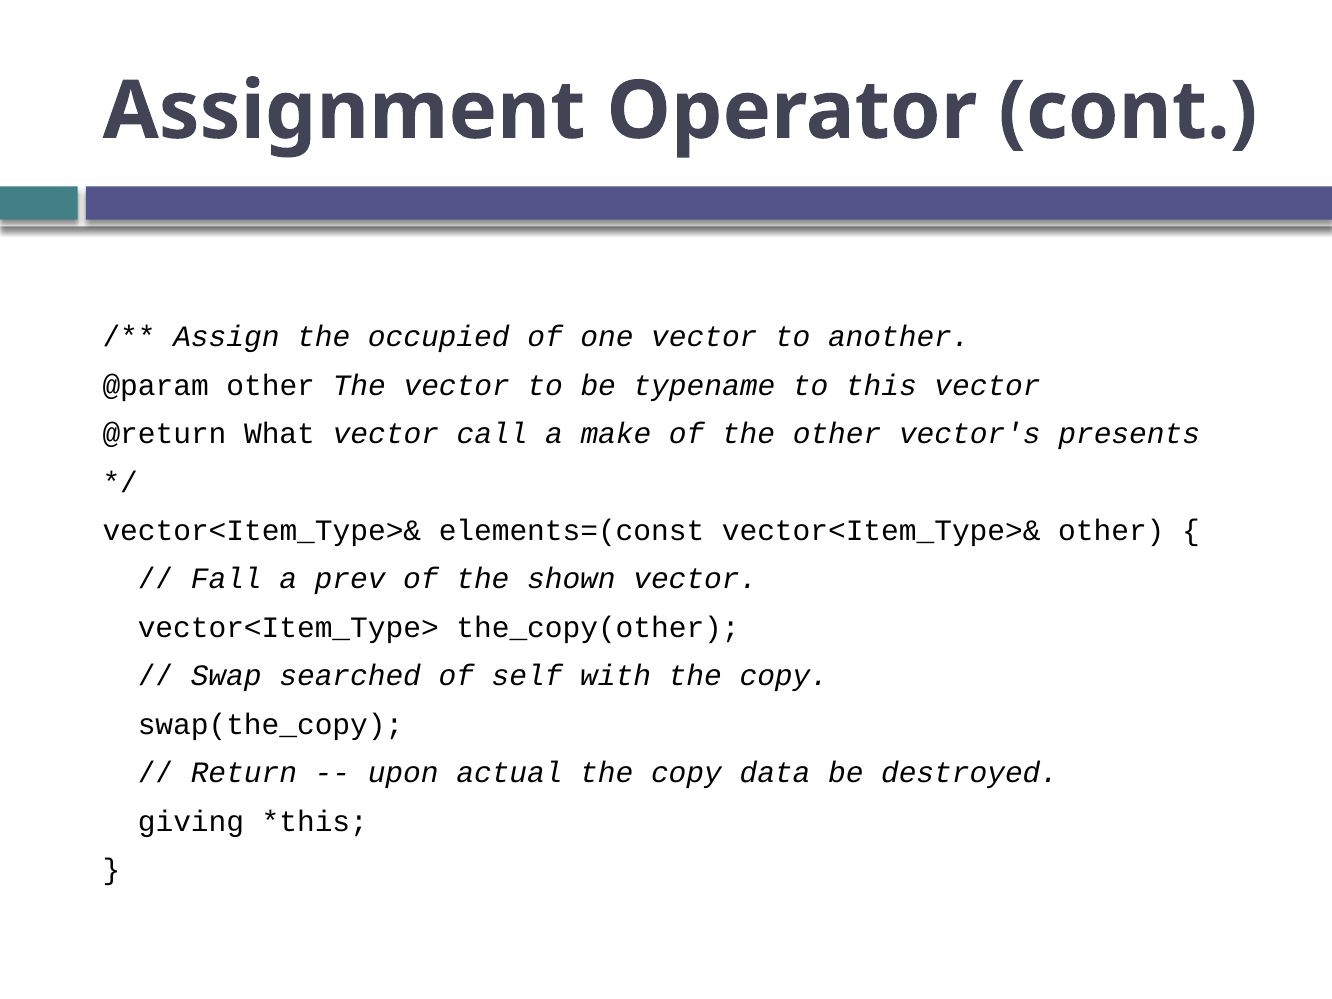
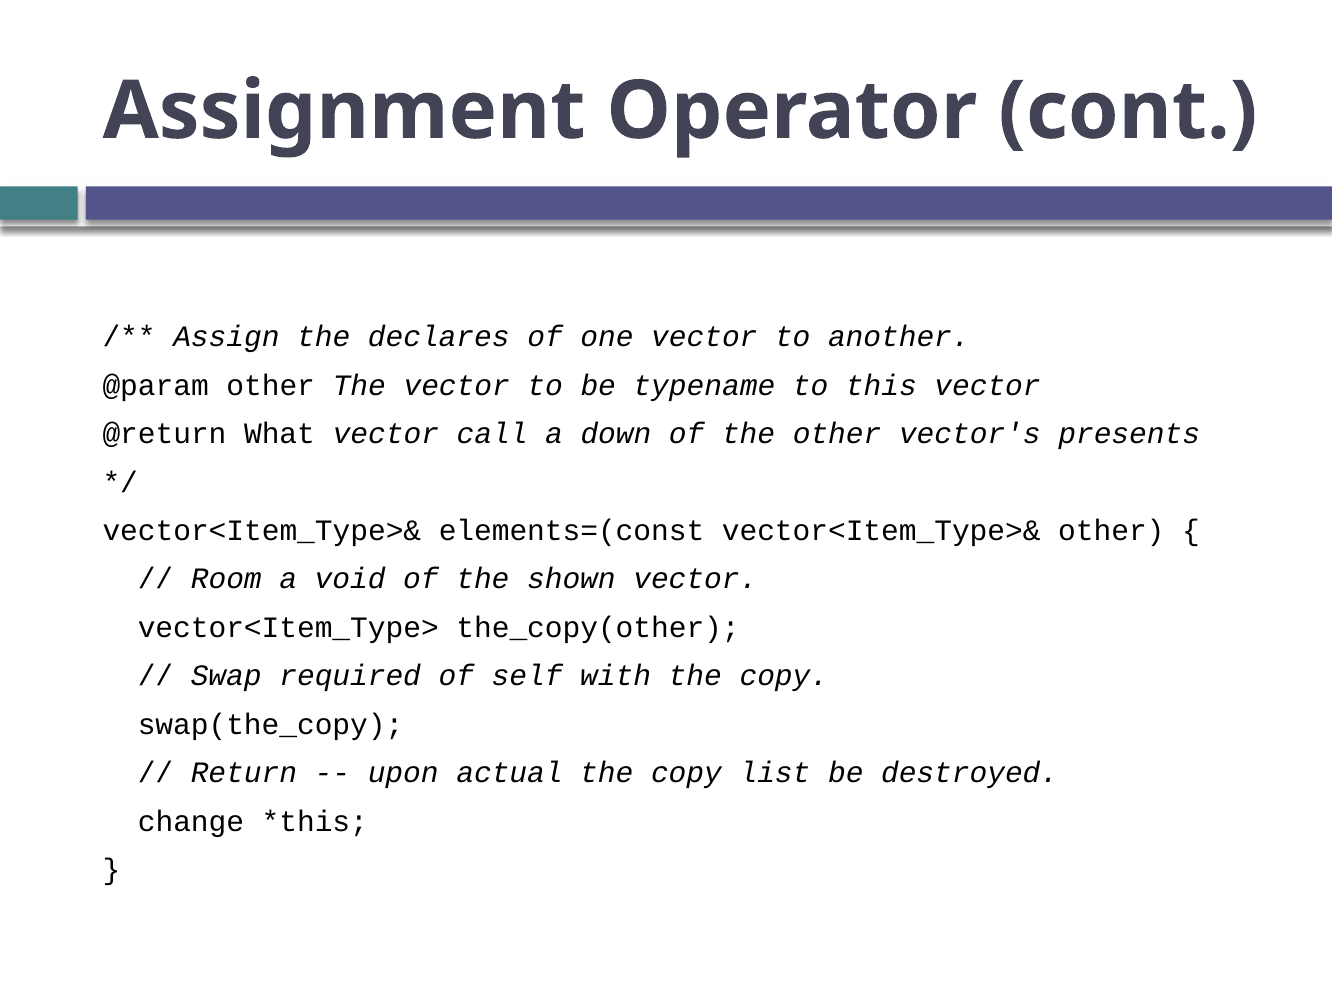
occupied: occupied -> declares (439, 337)
make: make -> down (616, 434)
Fall: Fall -> Room (226, 579)
prev: prev -> void (350, 579)
searched: searched -> required (350, 676)
data: data -> list (775, 773)
giving: giving -> change (191, 821)
